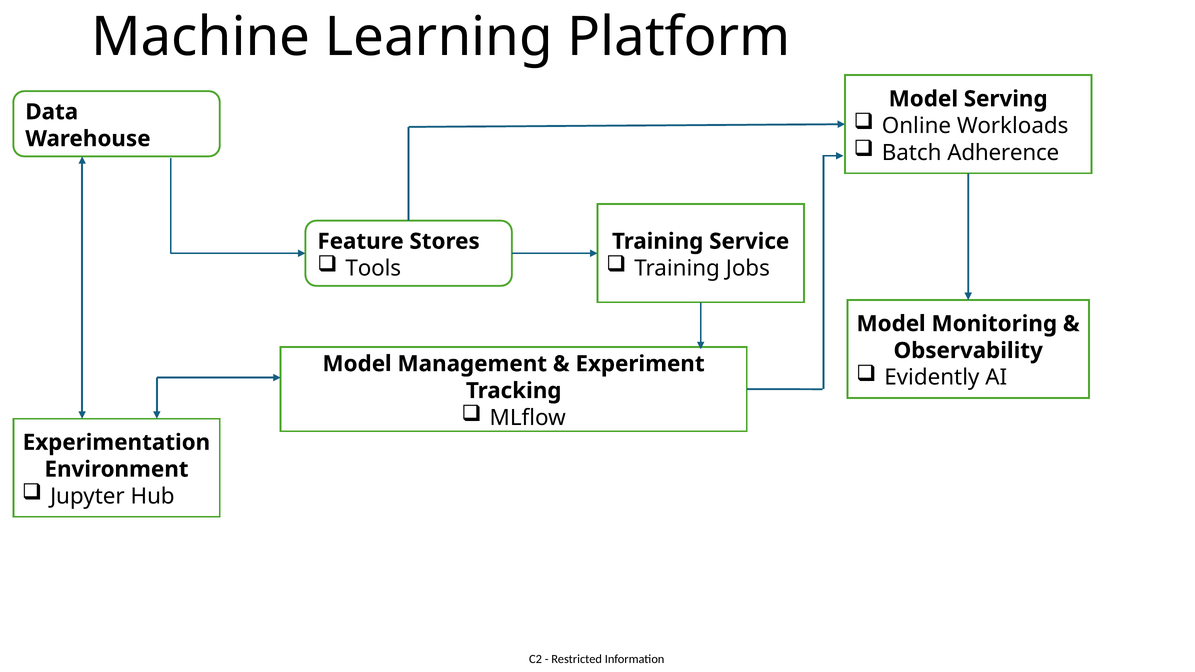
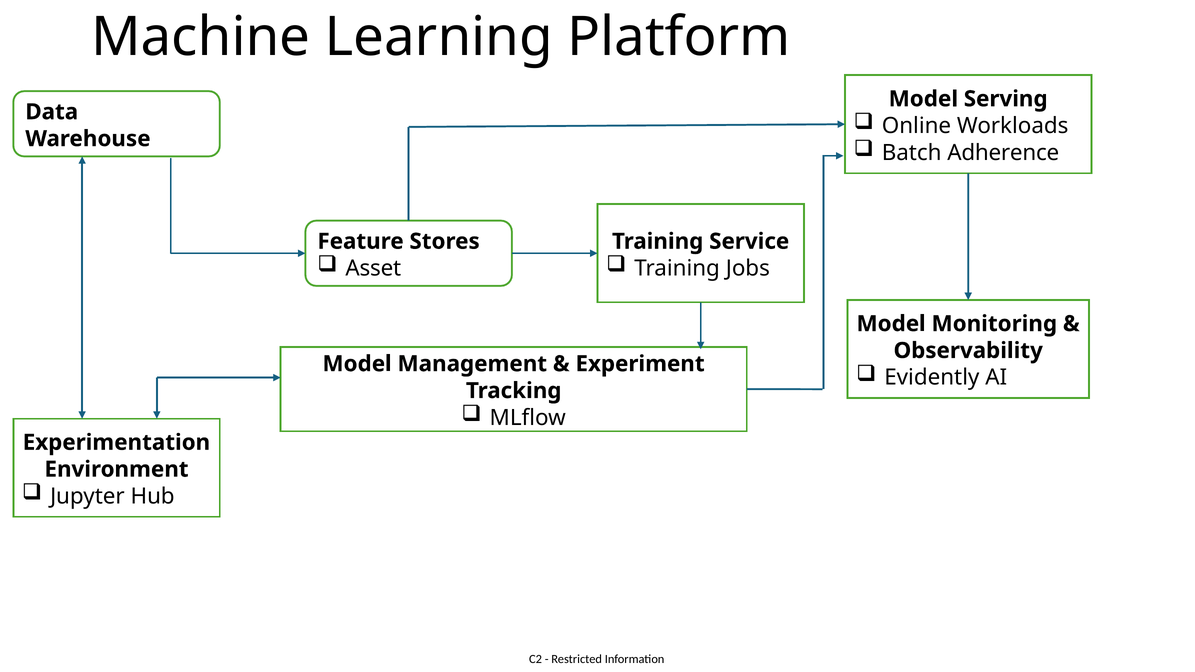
Tools: Tools -> Asset (373, 268)
